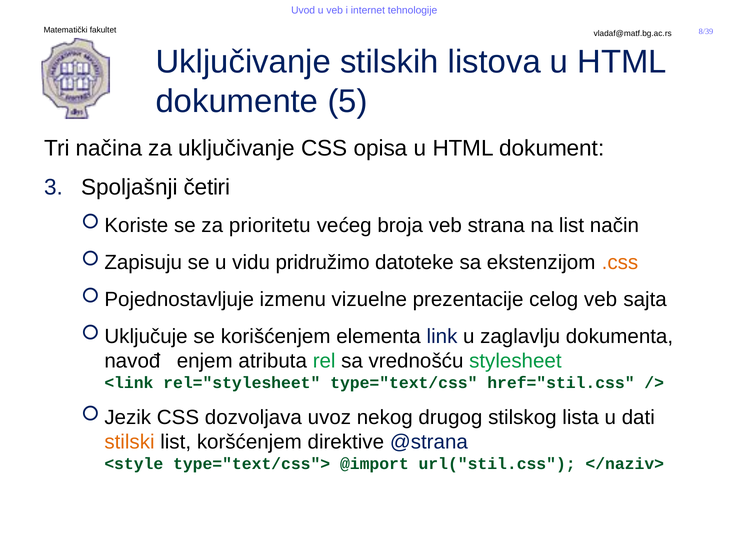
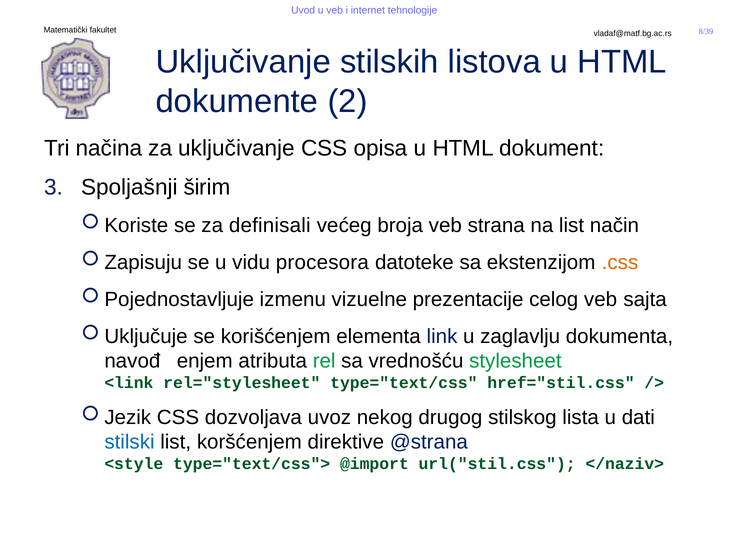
5: 5 -> 2 (348, 101)
četiri: četiri -> širim (207, 188)
prioritetu: prioritetu -> definisali (270, 226)
pridružimo: pridružimo -> procesora (322, 263)
stilski colour: orange -> blue (129, 442)
